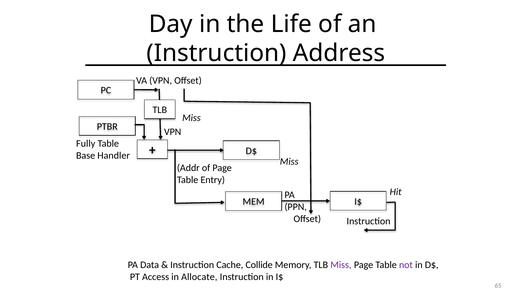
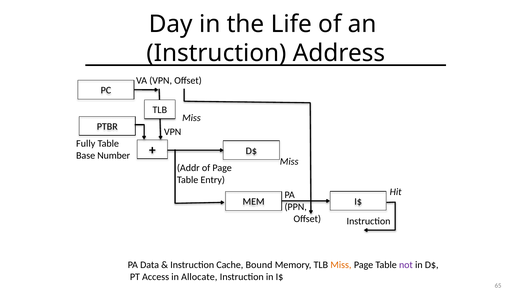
Handler: Handler -> Number (114, 156)
Collide: Collide -> Bound (259, 265)
Miss colour: purple -> orange (341, 265)
